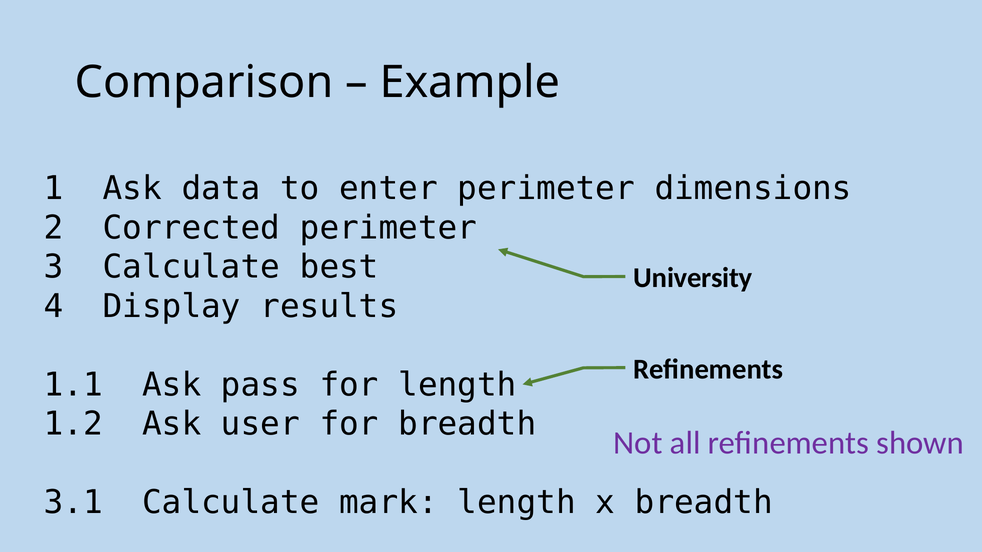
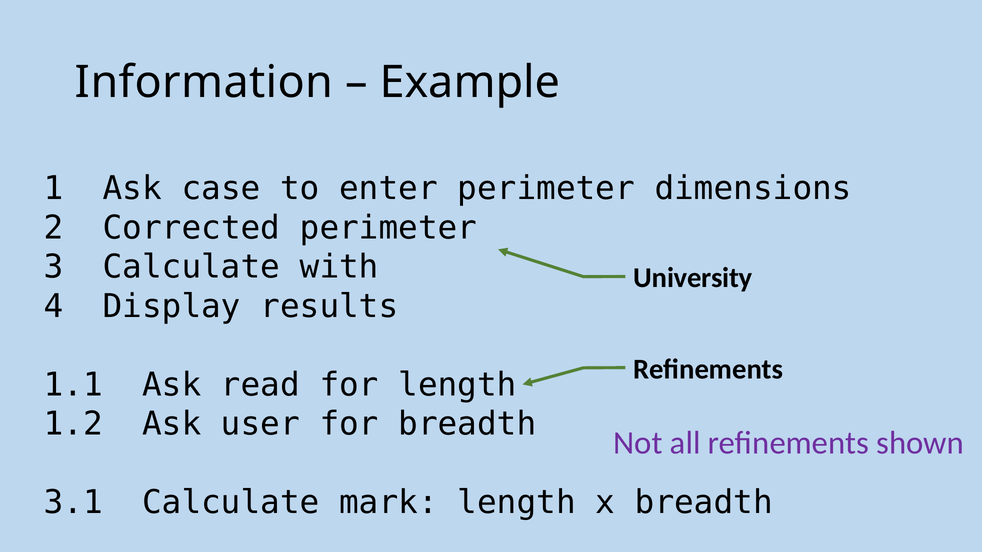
Comparison: Comparison -> Information (204, 82)
data: data -> case (221, 189)
best: best -> with (339, 267)
pass: pass -> read (260, 385)
